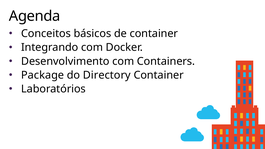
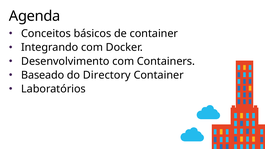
Package: Package -> Baseado (43, 75)
